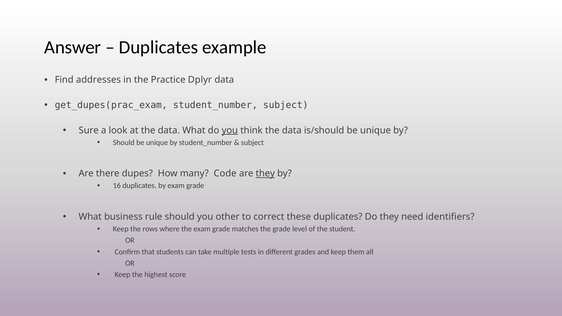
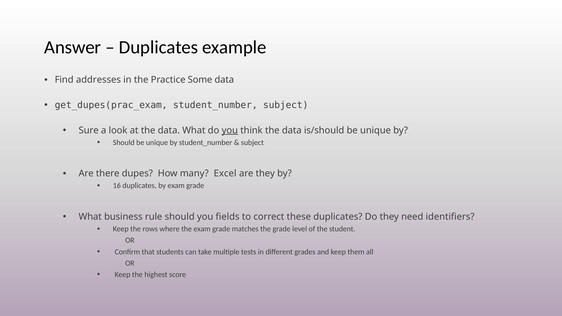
Dplyr: Dplyr -> Some (200, 80)
Code: Code -> Excel (225, 174)
they underline: present -> none (265, 174)
other: other -> fields (228, 217)
